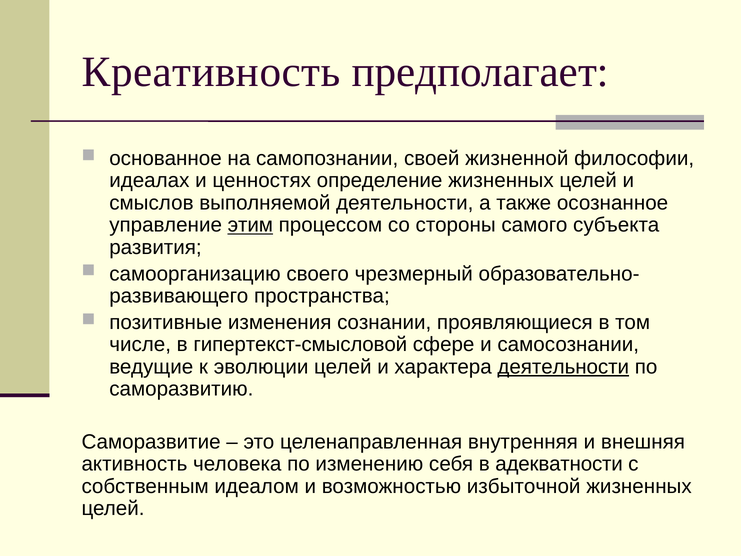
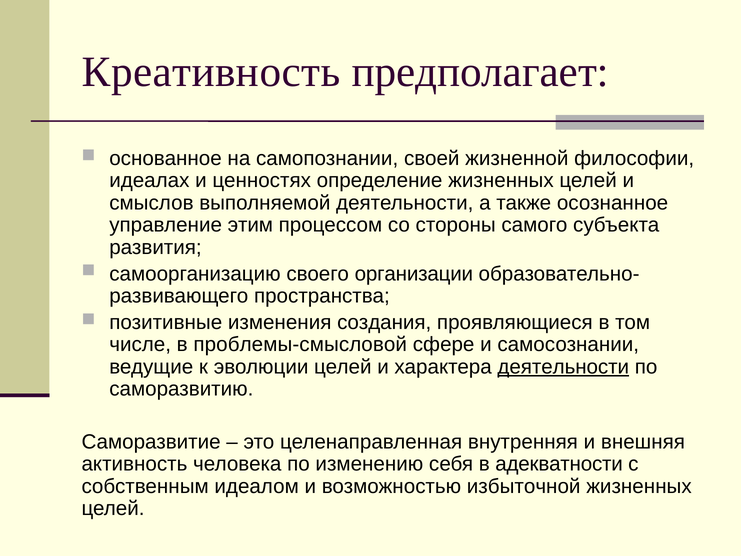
этим underline: present -> none (250, 225)
чрезмерный: чрезмерный -> организации (414, 274)
сознании: сознании -> создания (384, 322)
гипертекст-смысловой: гипертекст-смысловой -> проблемы-смысловой (300, 344)
